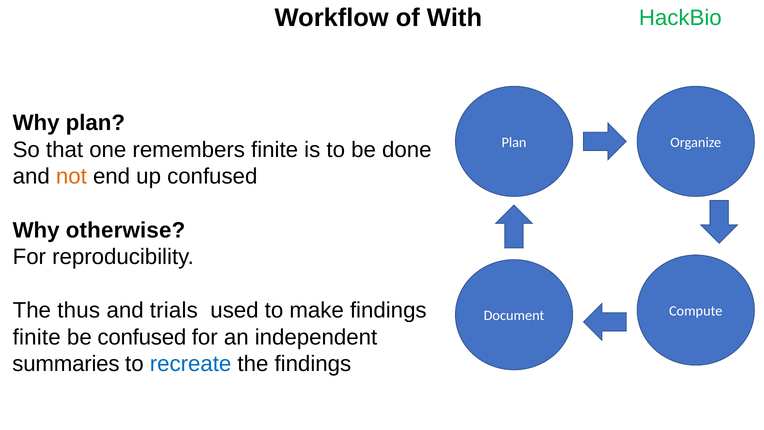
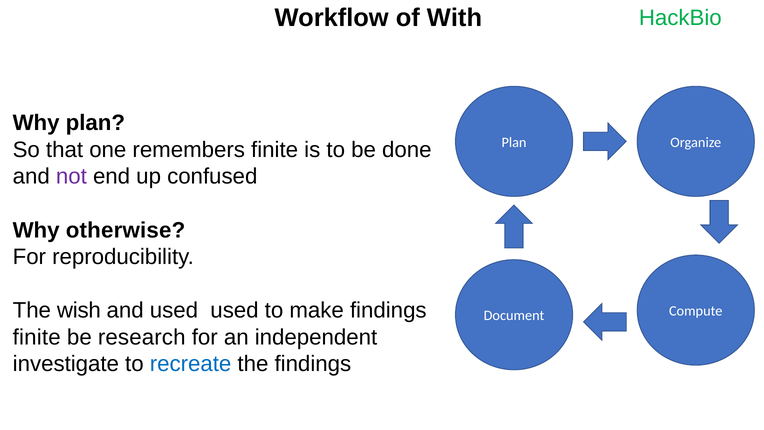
not colour: orange -> purple (71, 176)
thus: thus -> wish (79, 310)
and trials: trials -> used (174, 310)
be confused: confused -> research (142, 337)
summaries: summaries -> investigate (66, 364)
